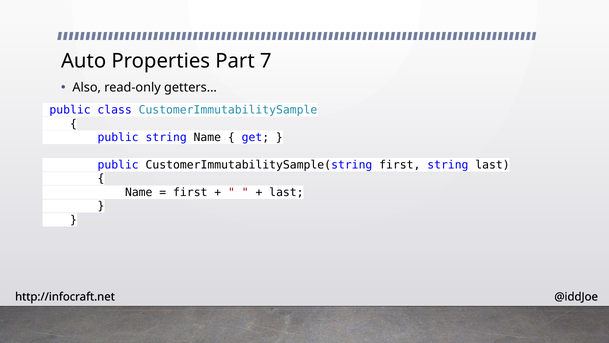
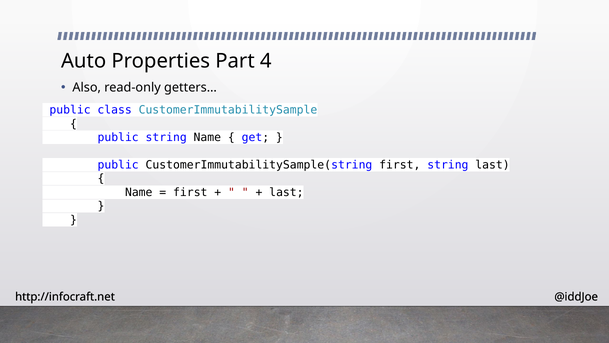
7: 7 -> 4 (266, 61)
